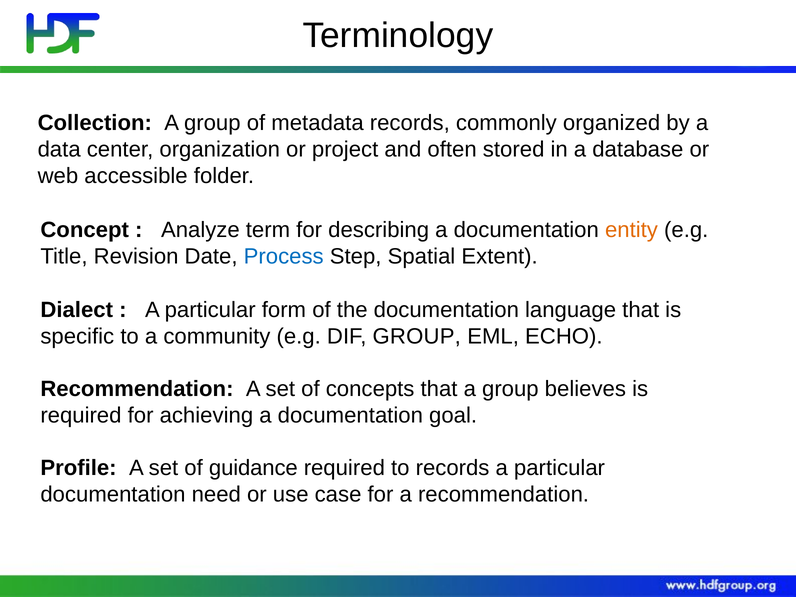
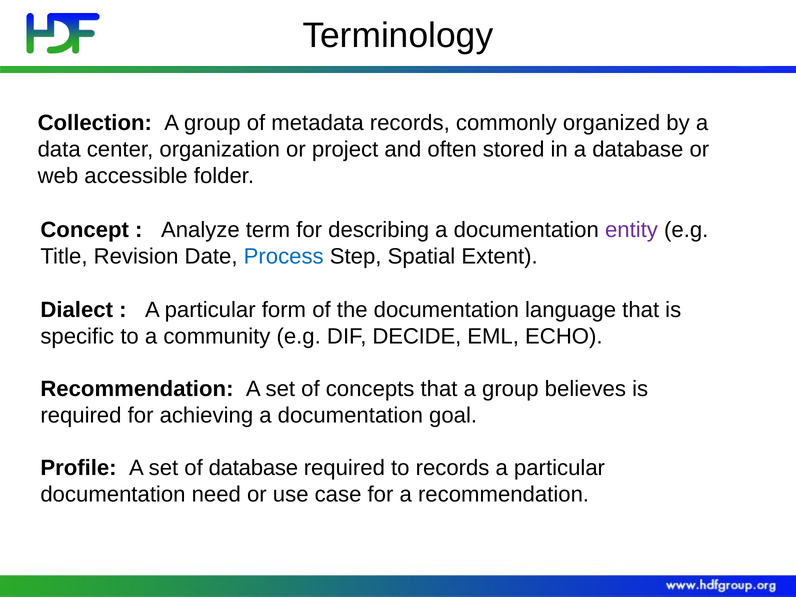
entity colour: orange -> purple (631, 230)
DIF GROUP: GROUP -> DECIDE (417, 336)
of guidance: guidance -> database (253, 468)
